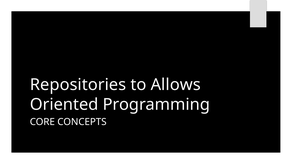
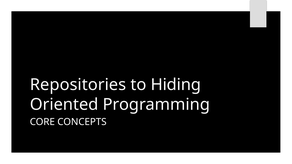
Allows: Allows -> Hiding (176, 85)
